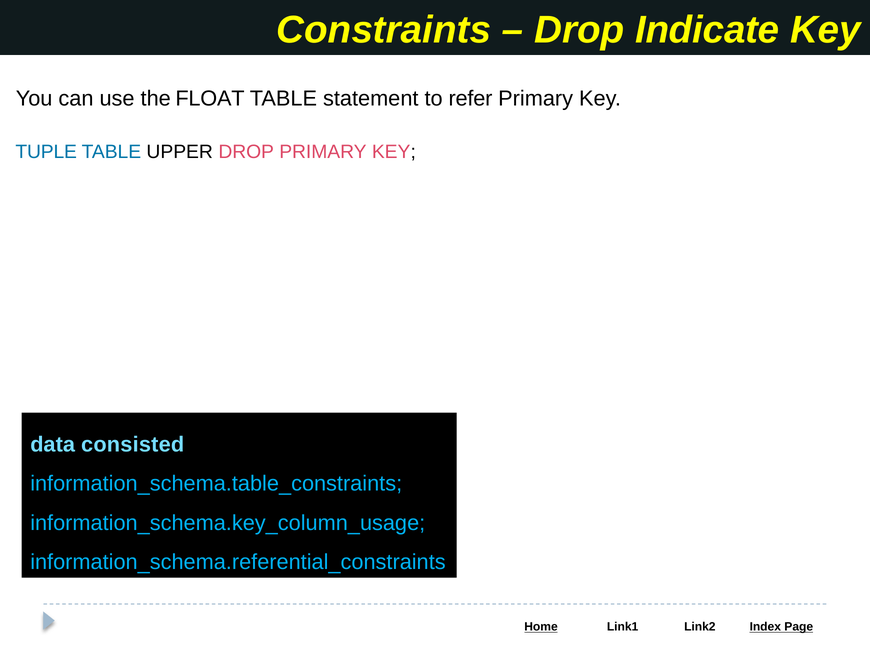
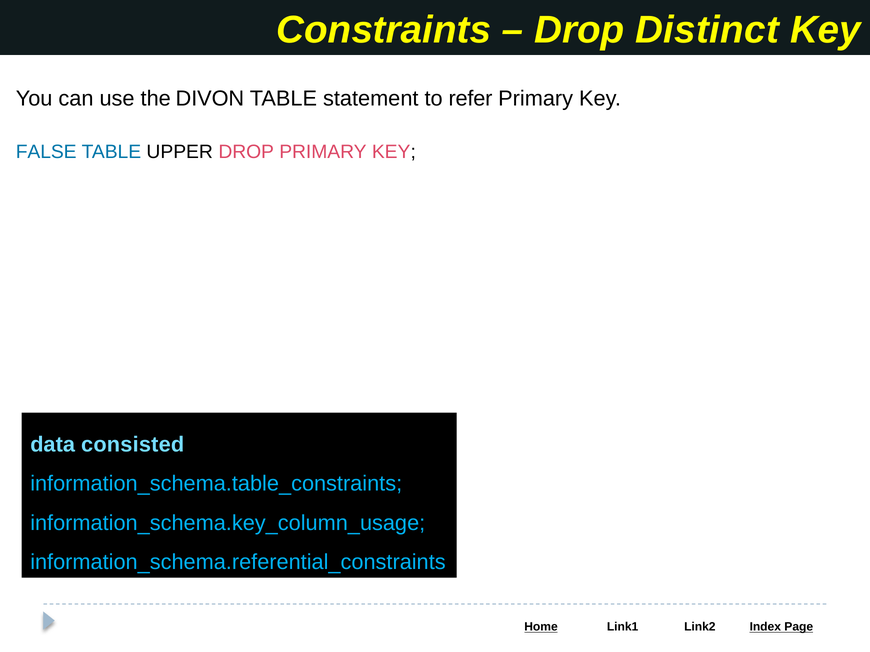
Indicate: Indicate -> Distinct (707, 30)
FLOAT: FLOAT -> DIVON (210, 99)
TUPLE: TUPLE -> FALSE (46, 152)
